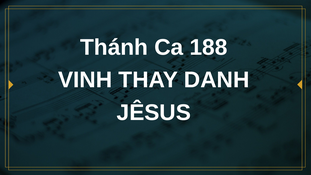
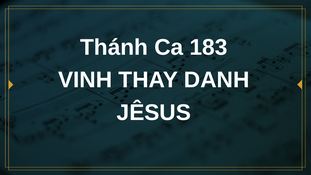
188: 188 -> 183 (209, 47)
